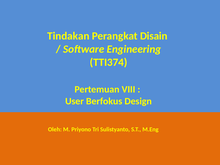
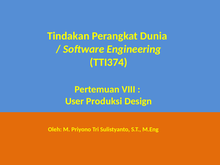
Disain: Disain -> Dunia (154, 36)
Berfokus: Berfokus -> Produksi (104, 101)
